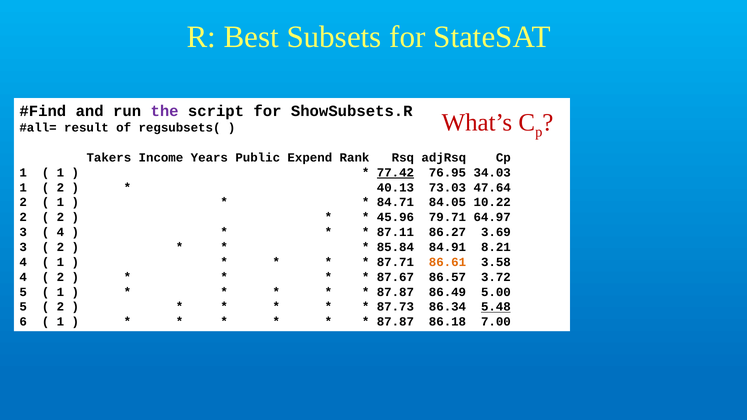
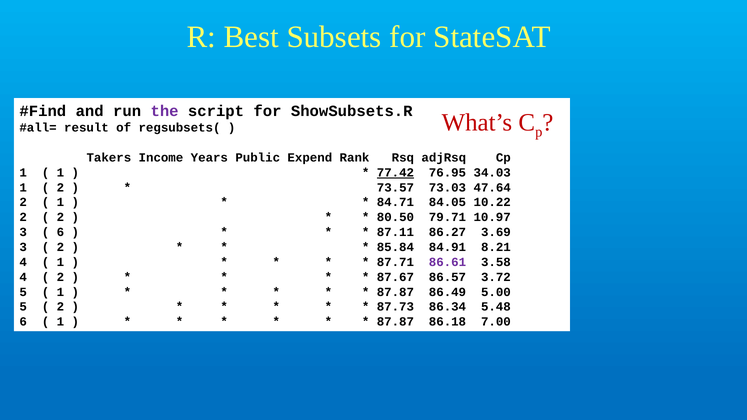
40.13: 40.13 -> 73.57 (395, 188)
45.96: 45.96 -> 80.50 (395, 217)
64.97: 64.97 -> 10.97 (492, 217)
4: 4 -> 6 (60, 232)
86.61 colour: orange -> purple (447, 262)
5.48 underline: present -> none (496, 307)
